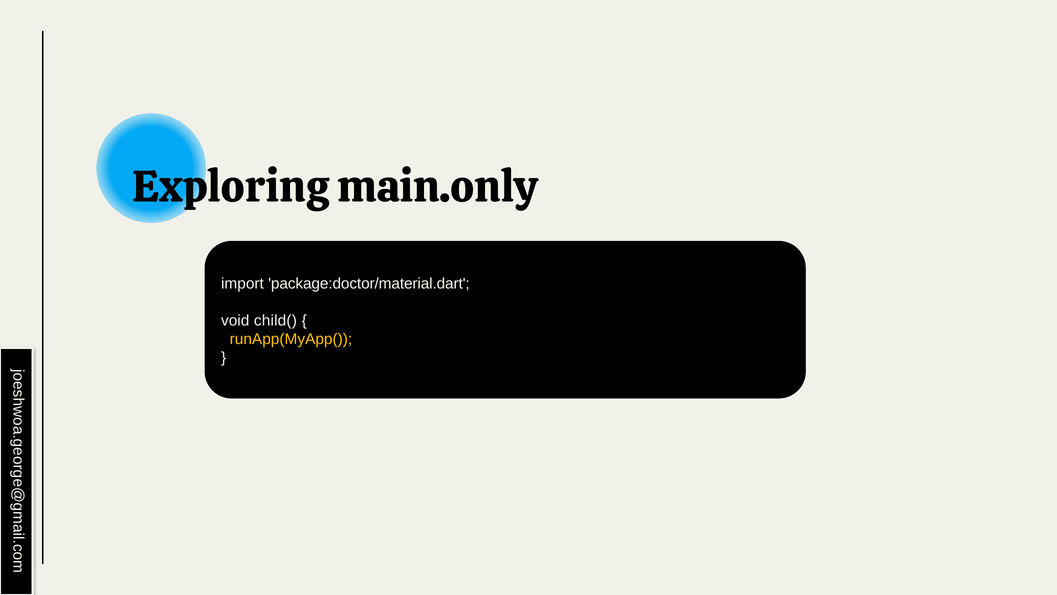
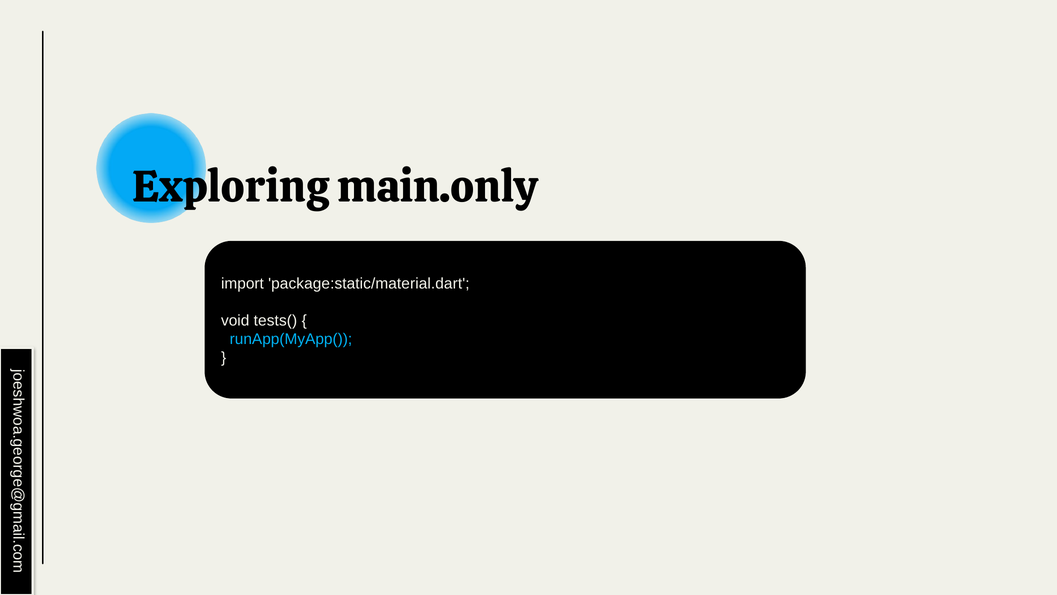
package:doctor/material.dart: package:doctor/material.dart -> package:static/material.dart (369, 283)
child(: child( -> tests( (275, 320)
runApp(MyApp( colour: yellow -> light blue (291, 339)
